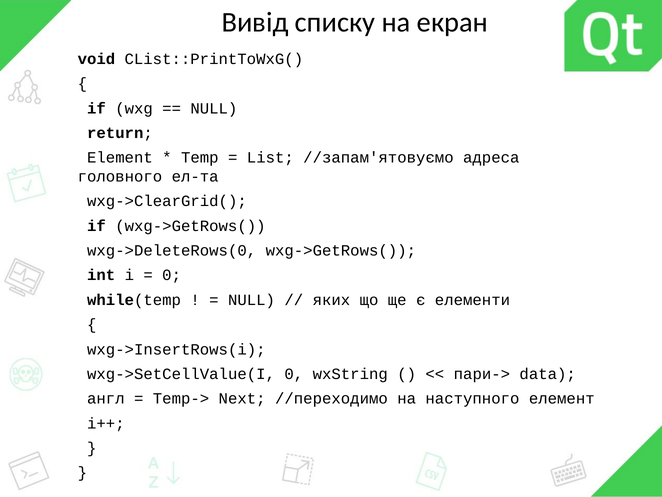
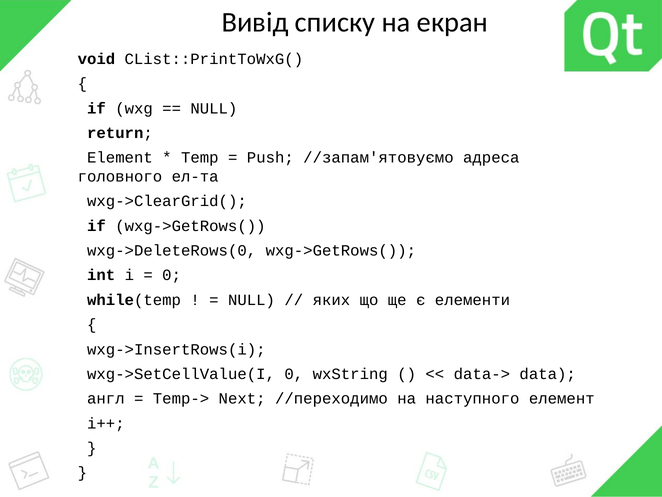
List: List -> Push (270, 158)
пари->: пари-> -> data-> (482, 374)
